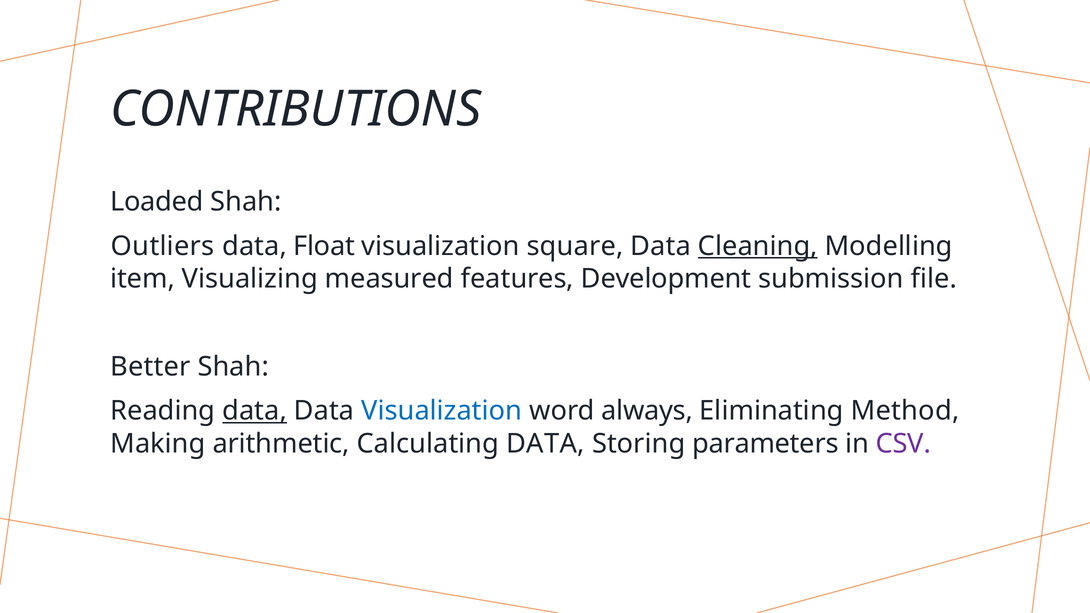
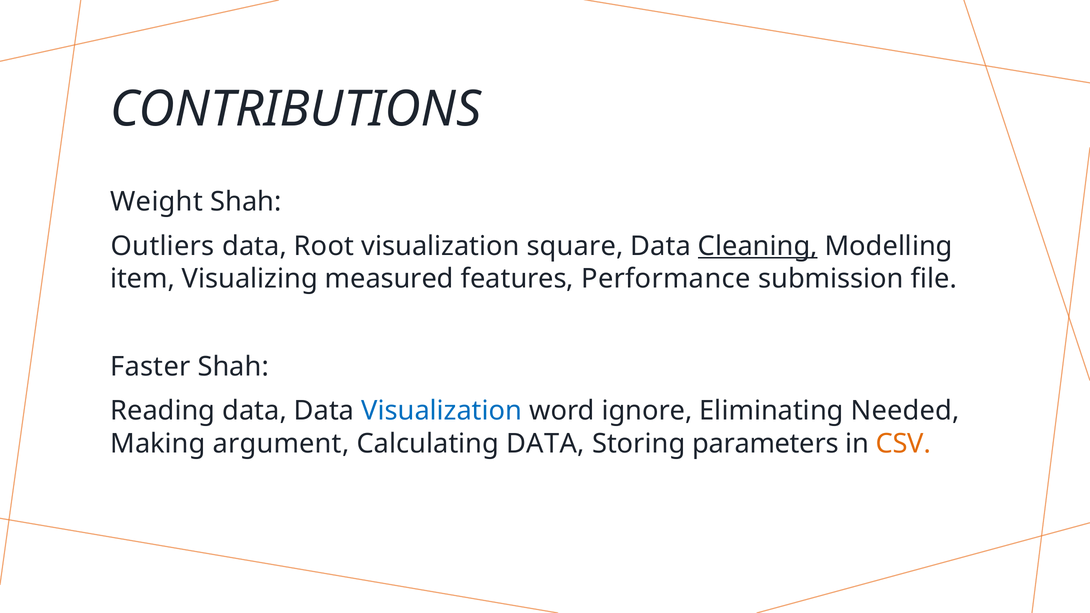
Loaded: Loaded -> Weight (157, 202)
Float: Float -> Root (324, 246)
Development: Development -> Performance (666, 279)
Better: Better -> Faster (150, 367)
data underline: present -> none (255, 411)
always: always -> ignore (647, 411)
Method: Method -> Needed (905, 411)
arithmetic: arithmetic -> argument (281, 444)
CSV colour: purple -> orange (903, 444)
